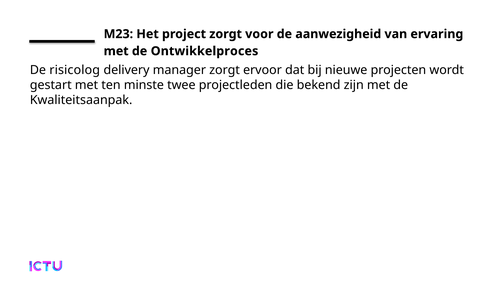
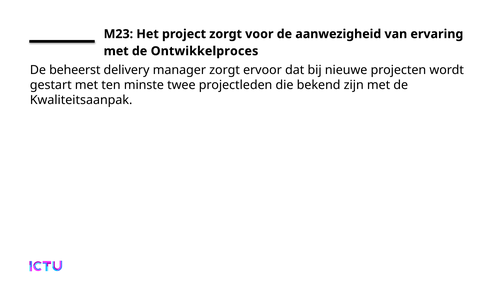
risicolog: risicolog -> beheerst (75, 70)
